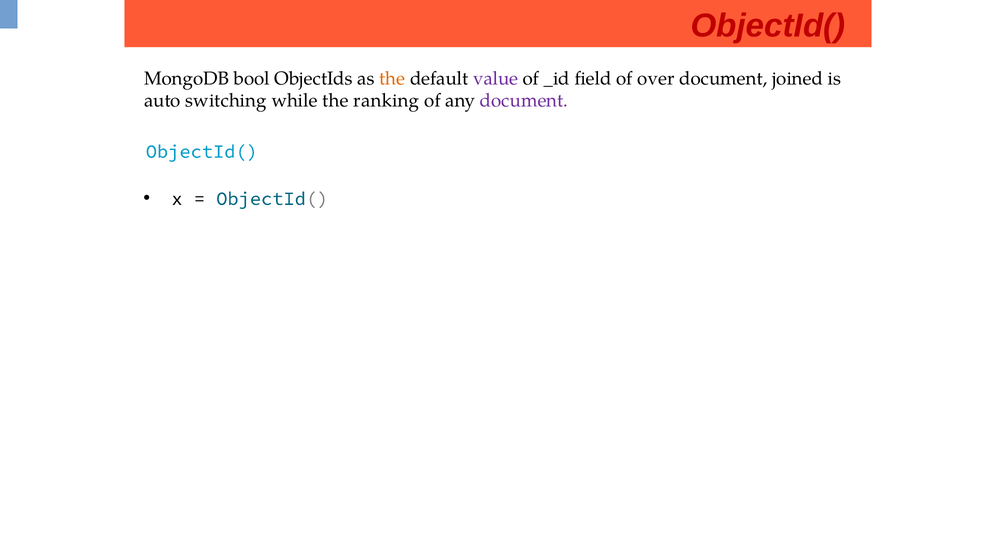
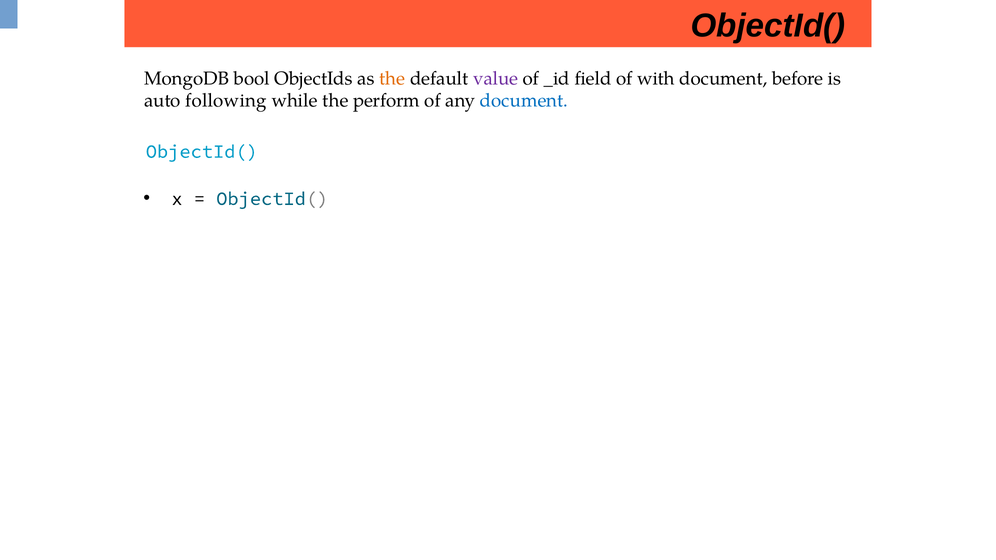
ObjectId( colour: red -> black (768, 26)
over: over -> with (656, 78)
joined: joined -> before (798, 78)
switching: switching -> following (226, 101)
ranking: ranking -> perform (386, 101)
document colour: purple -> blue (524, 101)
